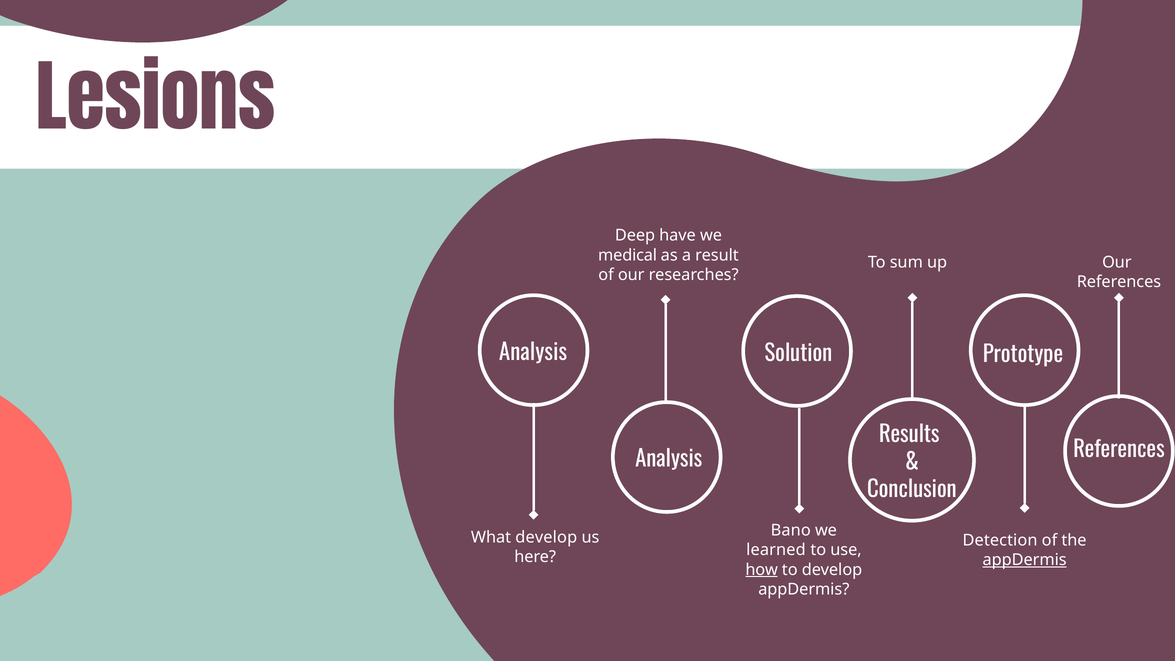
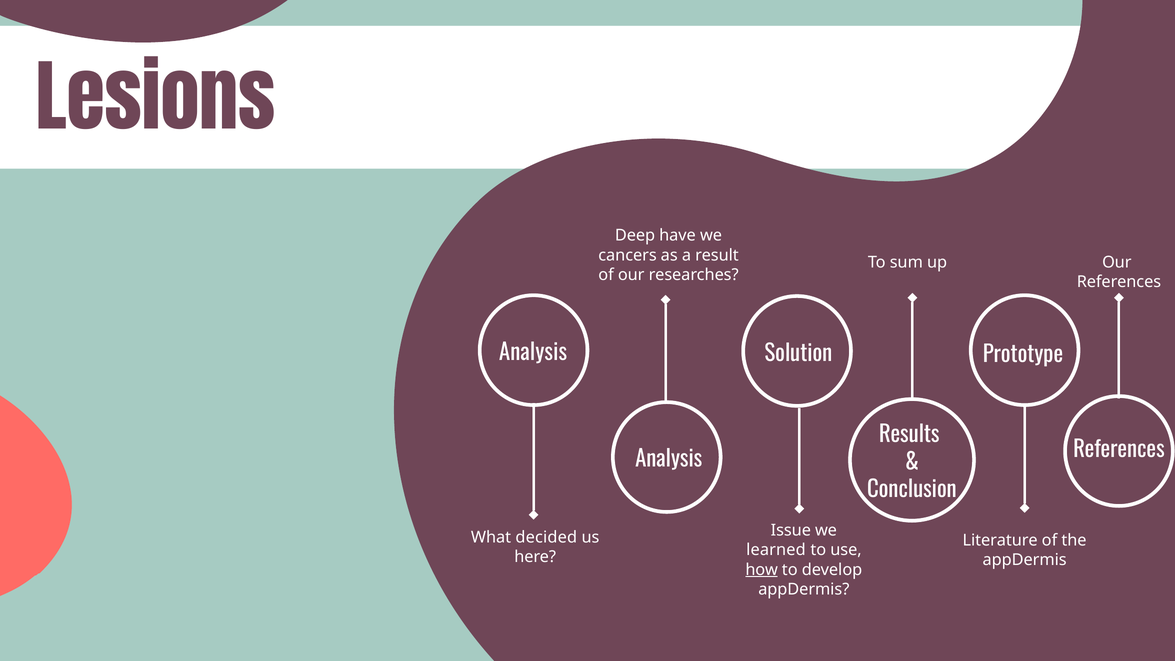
medical: medical -> cancers (628, 255)
Bano: Bano -> Issue (791, 530)
What develop: develop -> decided (546, 537)
Detection: Detection -> Literature (1000, 540)
appDermis underline: present -> none (1025, 560)
